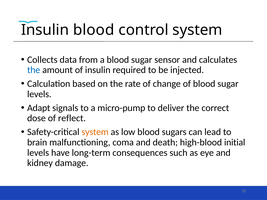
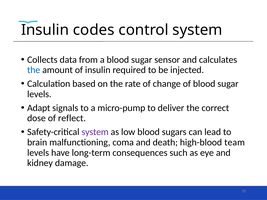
Insulin blood: blood -> codes (94, 30)
system colour: orange -> purple (95, 132)
initial: initial -> team (235, 143)
